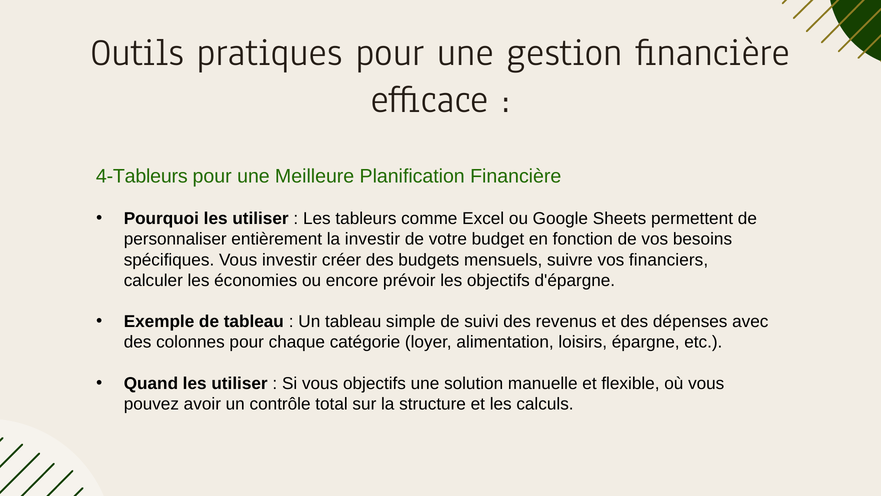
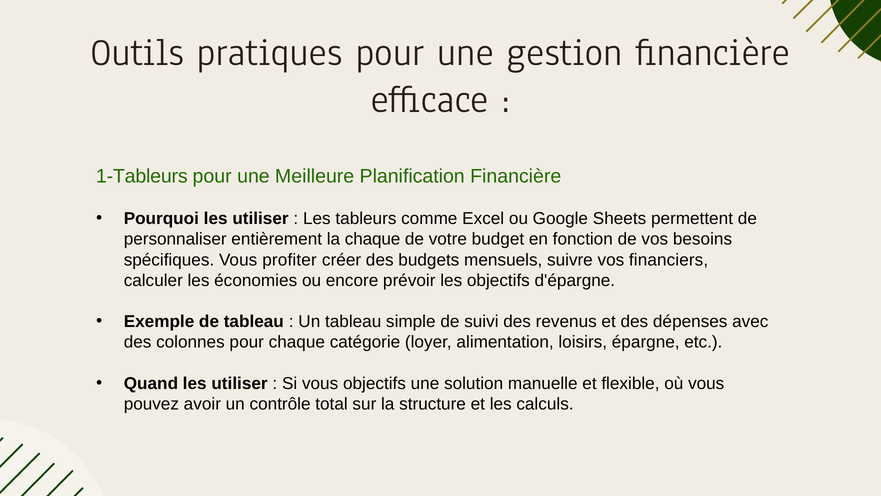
4-Tableurs: 4-Tableurs -> 1-Tableurs (142, 176)
la investir: investir -> chaque (373, 239)
Vous investir: investir -> profiter (290, 260)
